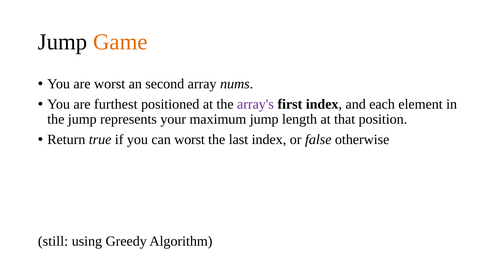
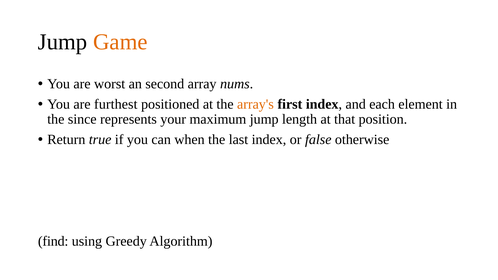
array's colour: purple -> orange (255, 104)
the jump: jump -> since (82, 119)
can worst: worst -> when (190, 140)
still: still -> find (53, 241)
